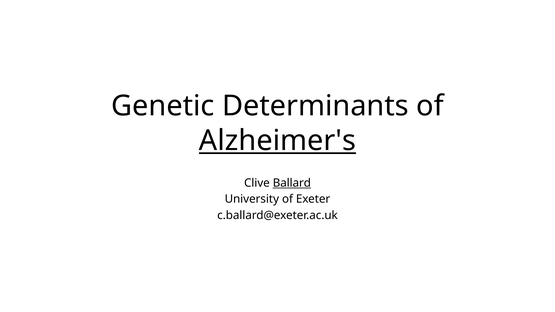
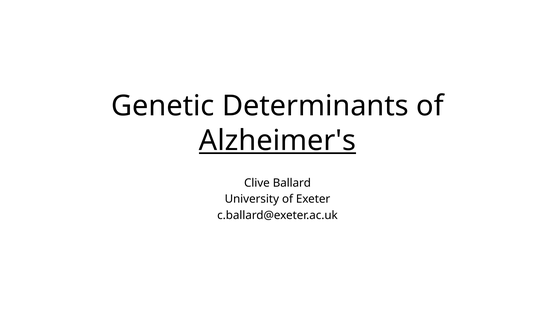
Ballard underline: present -> none (292, 183)
